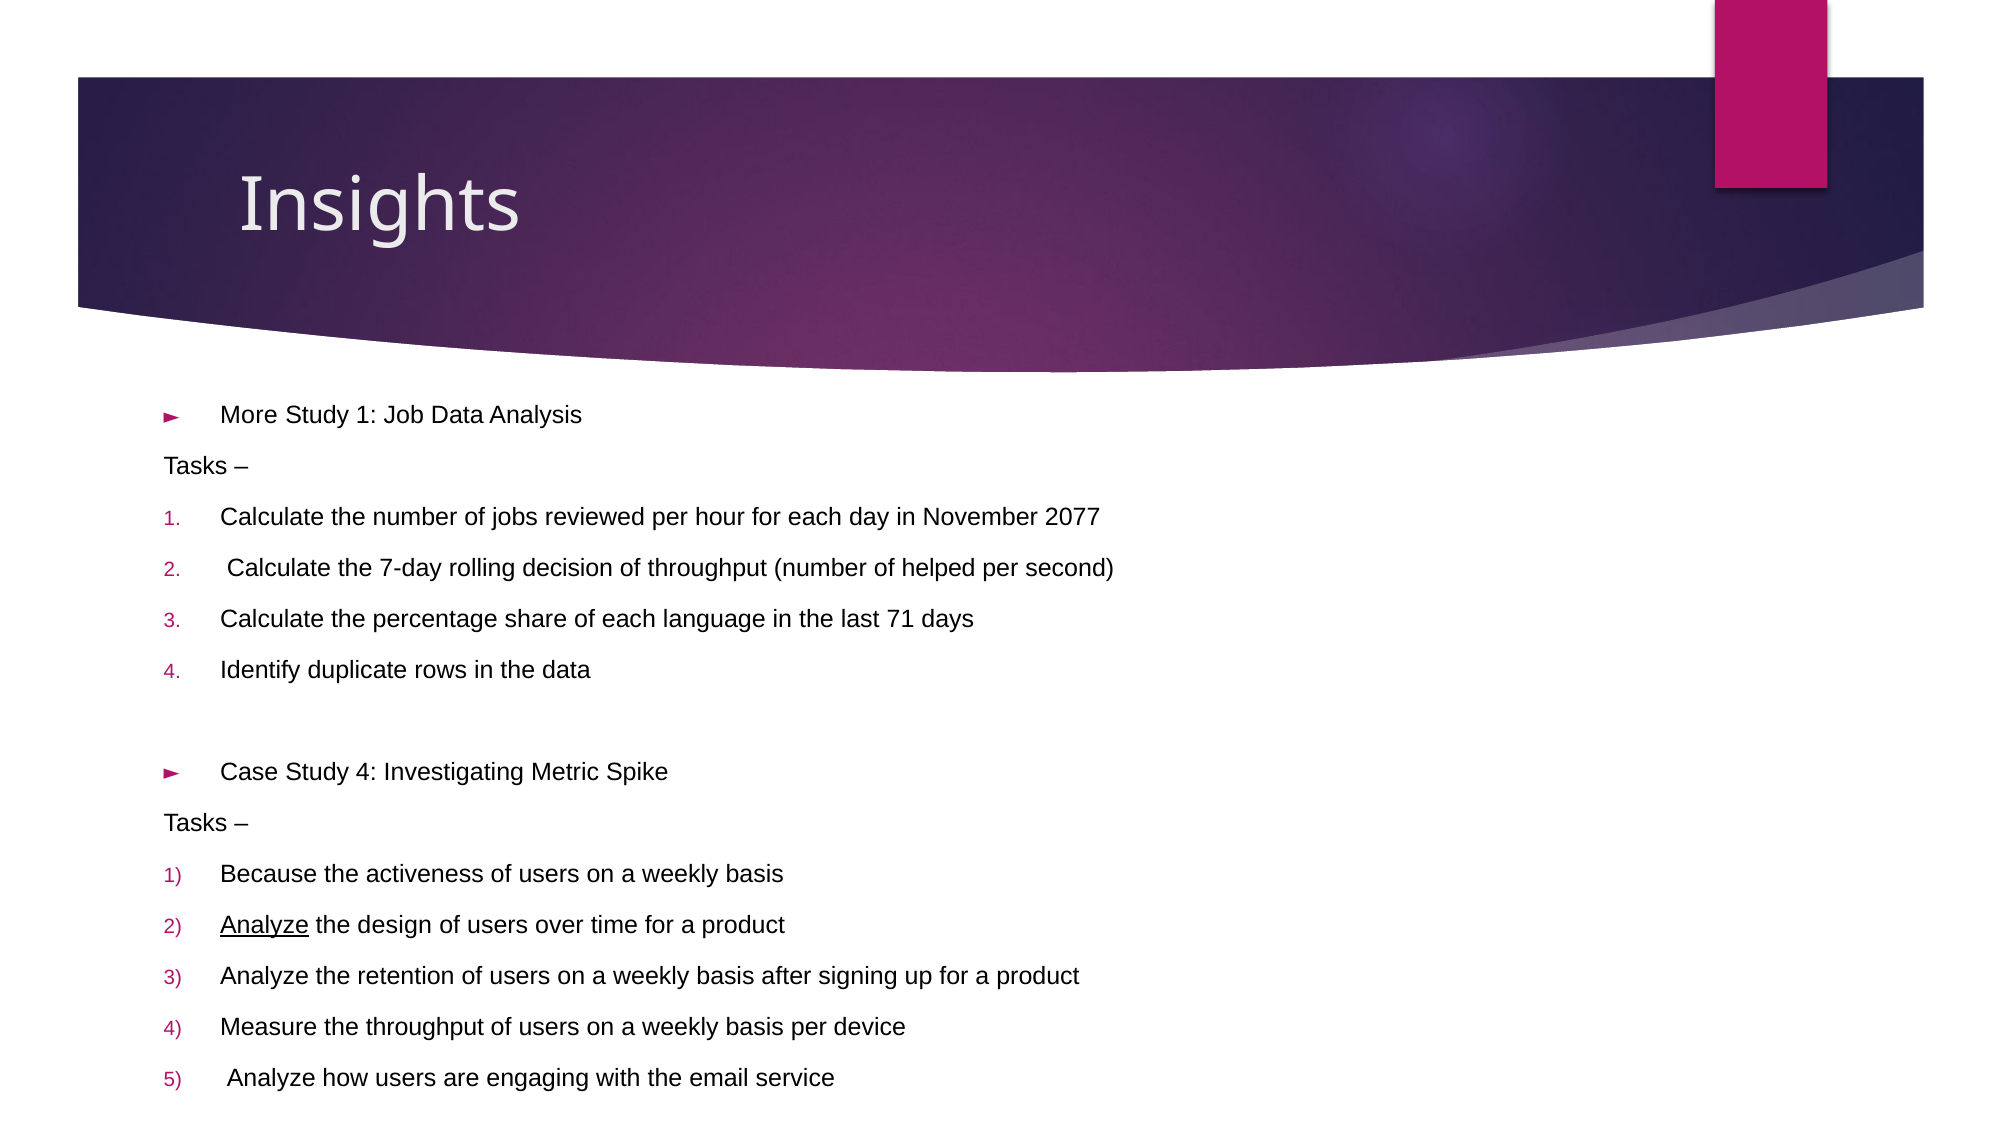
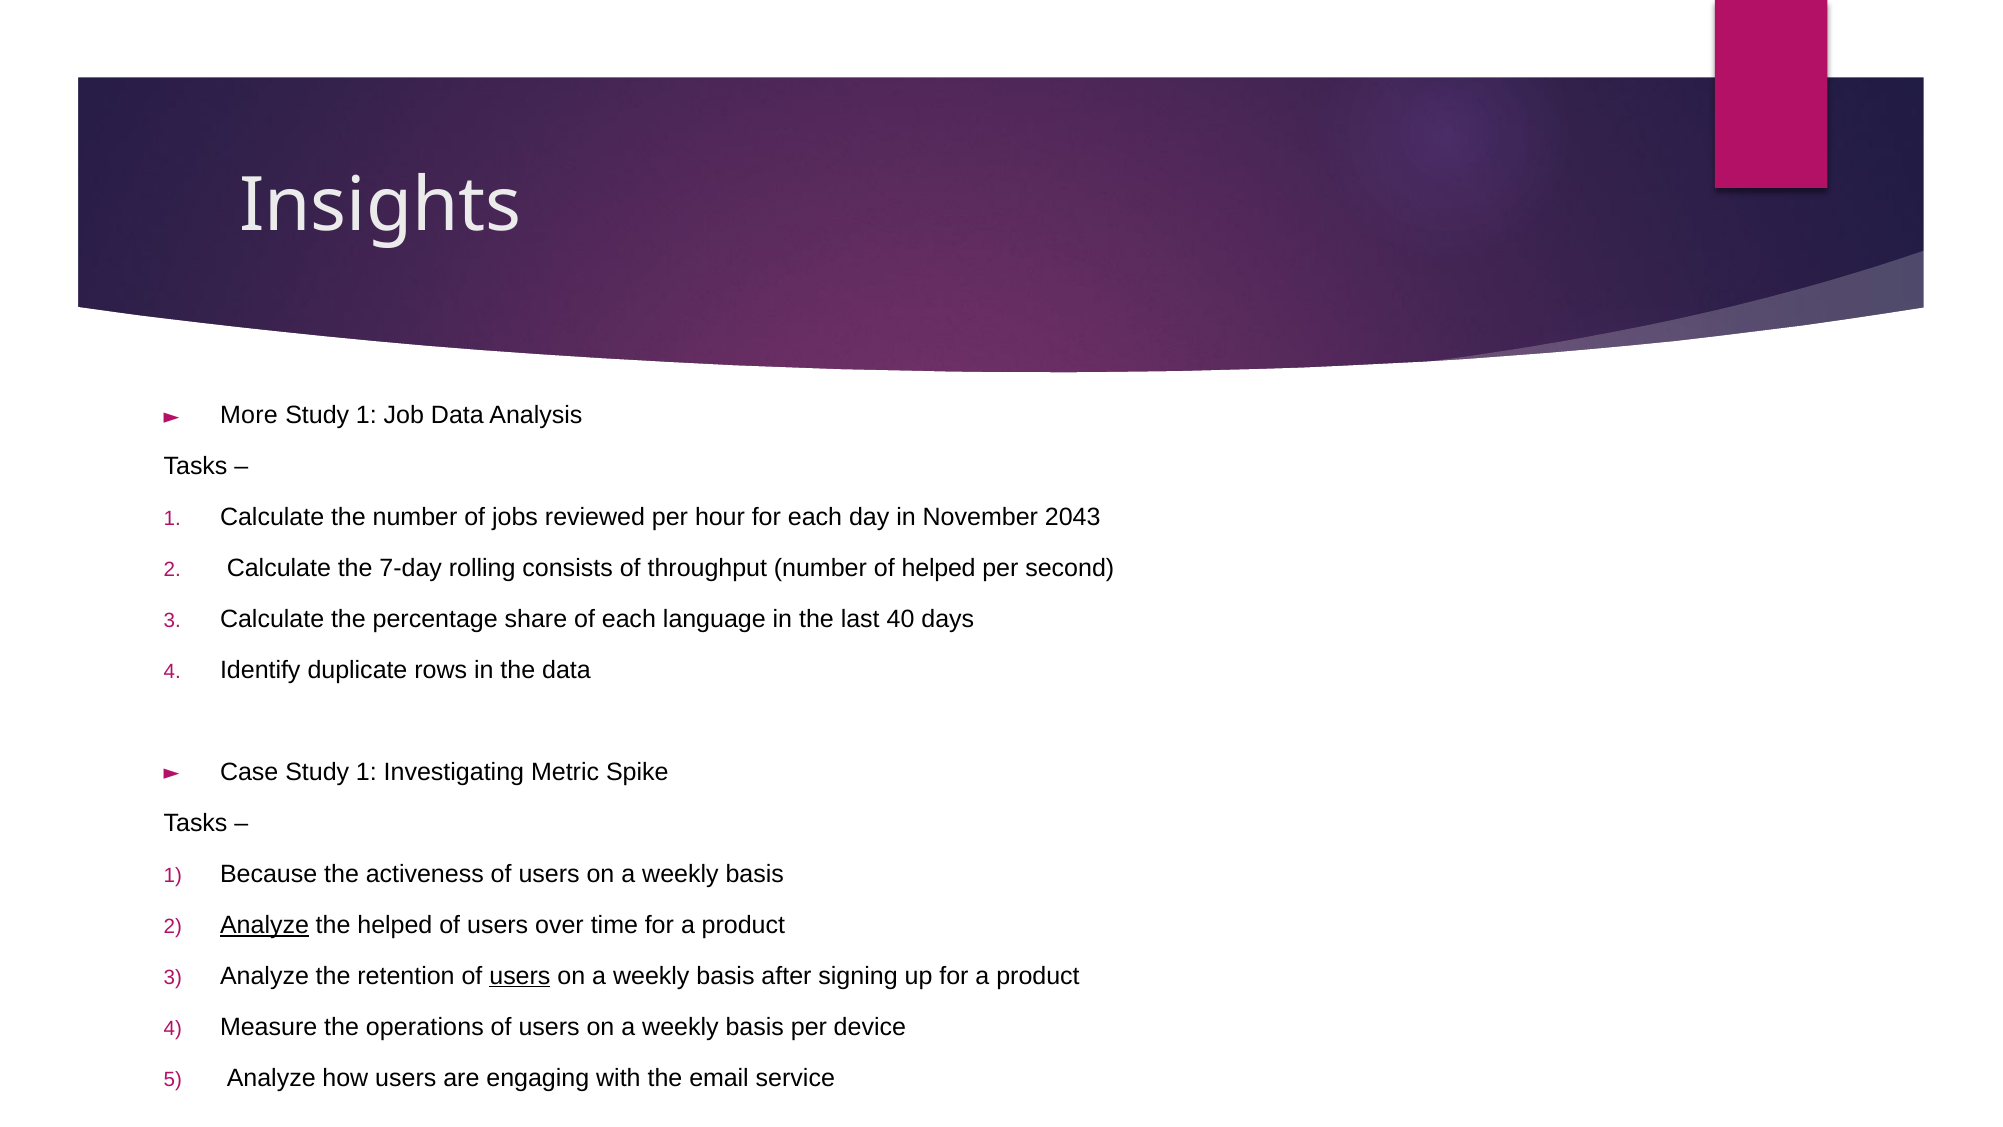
2077: 2077 -> 2043 (1073, 517)
decision: decision -> consists (568, 568)
71: 71 -> 40 (901, 619)
Case Study 4: 4 -> 1 (366, 772)
the design: design -> helped (395, 925)
users underline: none -> present (520, 976)
the throughput: throughput -> operations (425, 1027)
